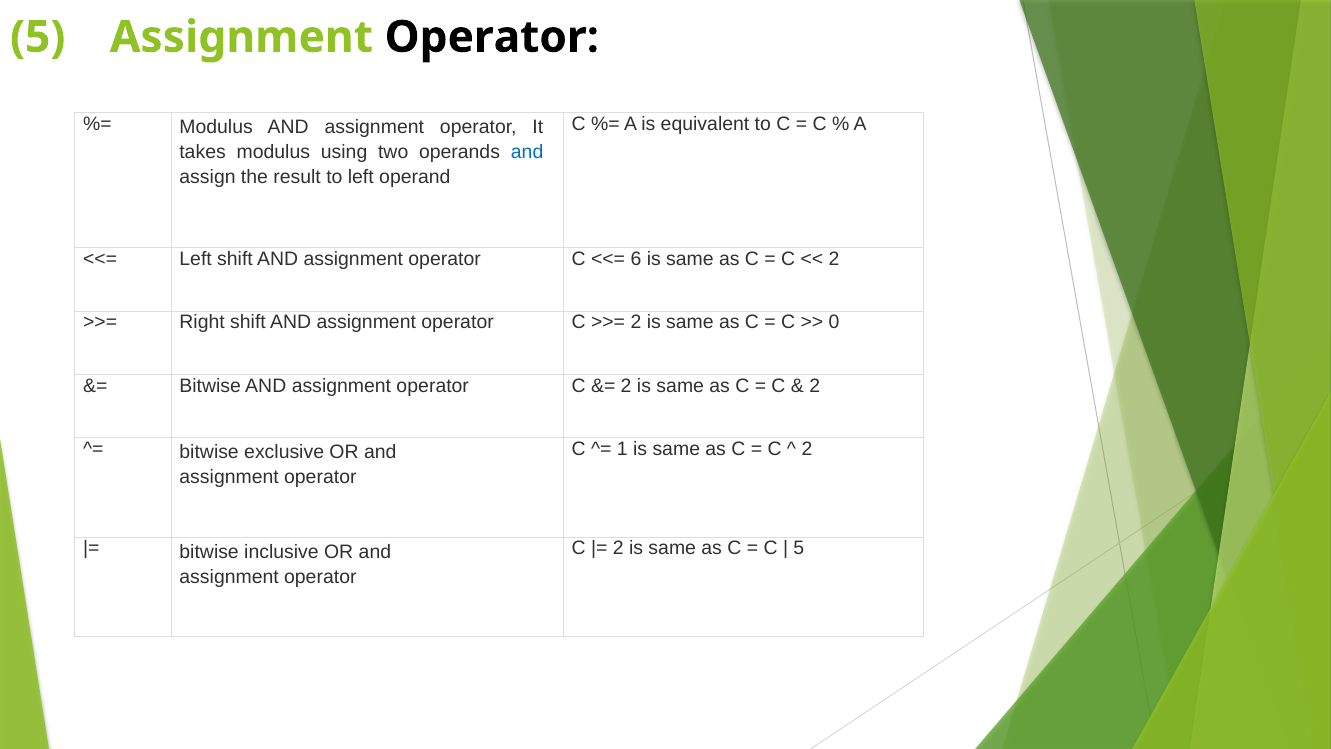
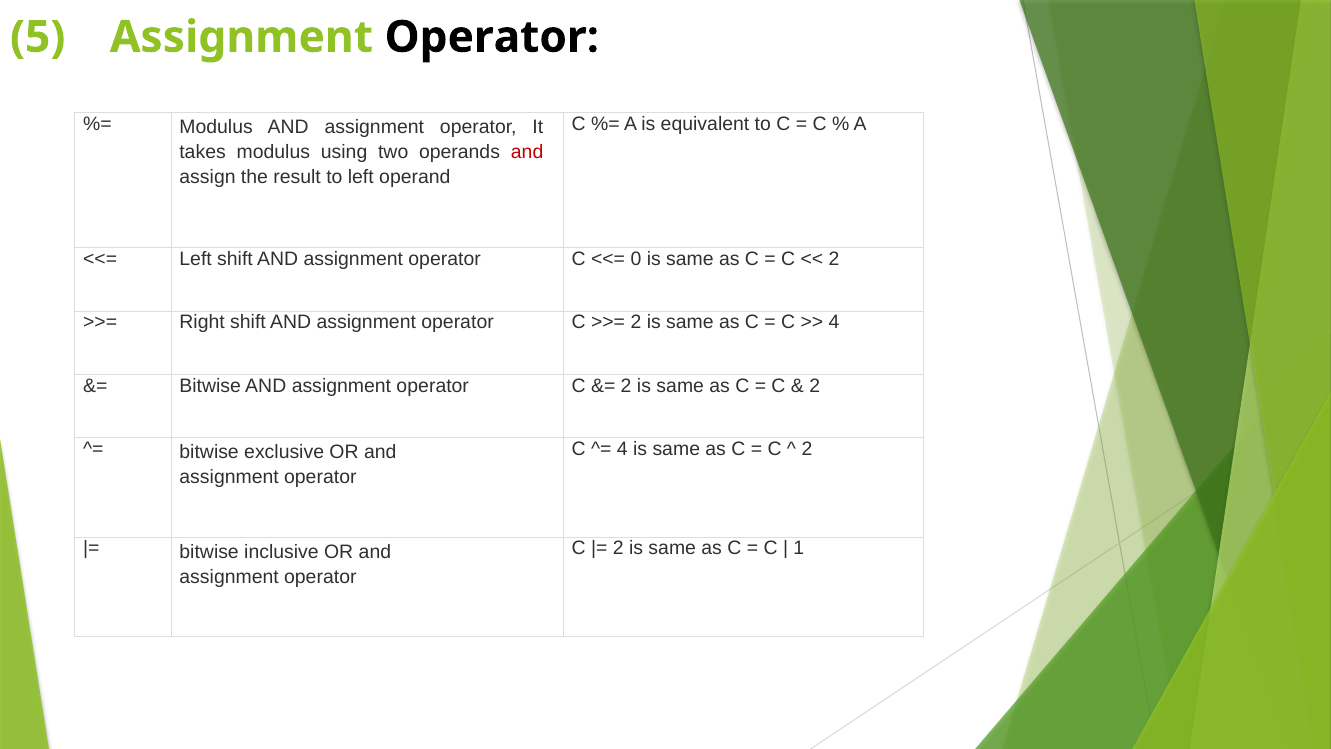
and colour: blue -> red (527, 152)
6: 6 -> 0 (636, 259)
0: 0 -> 4 (834, 322)
1: 1 -> 4 (622, 449)
5: 5 -> 1 (799, 548)
